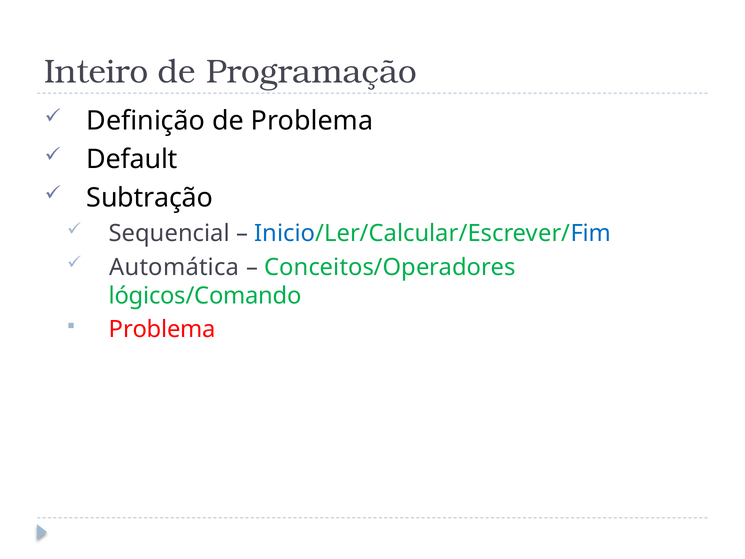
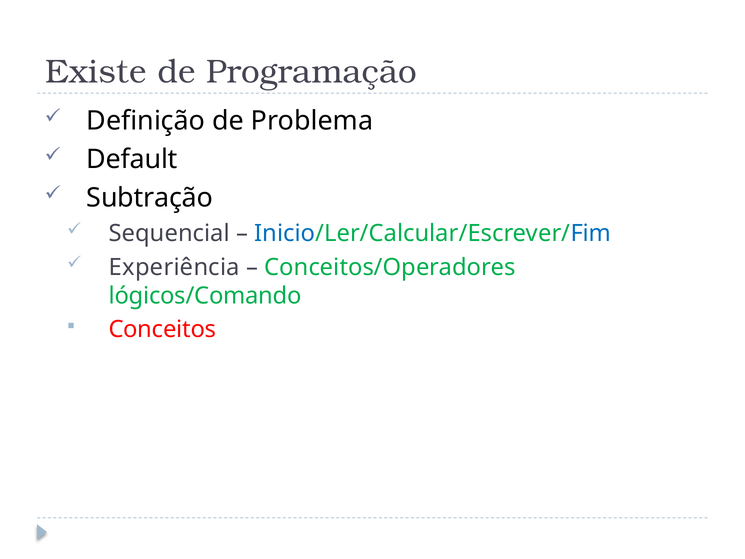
Inteiro: Inteiro -> Existe (96, 72)
Automática: Automática -> Experiência (174, 267)
Problema: Problema -> Conceitos (162, 329)
